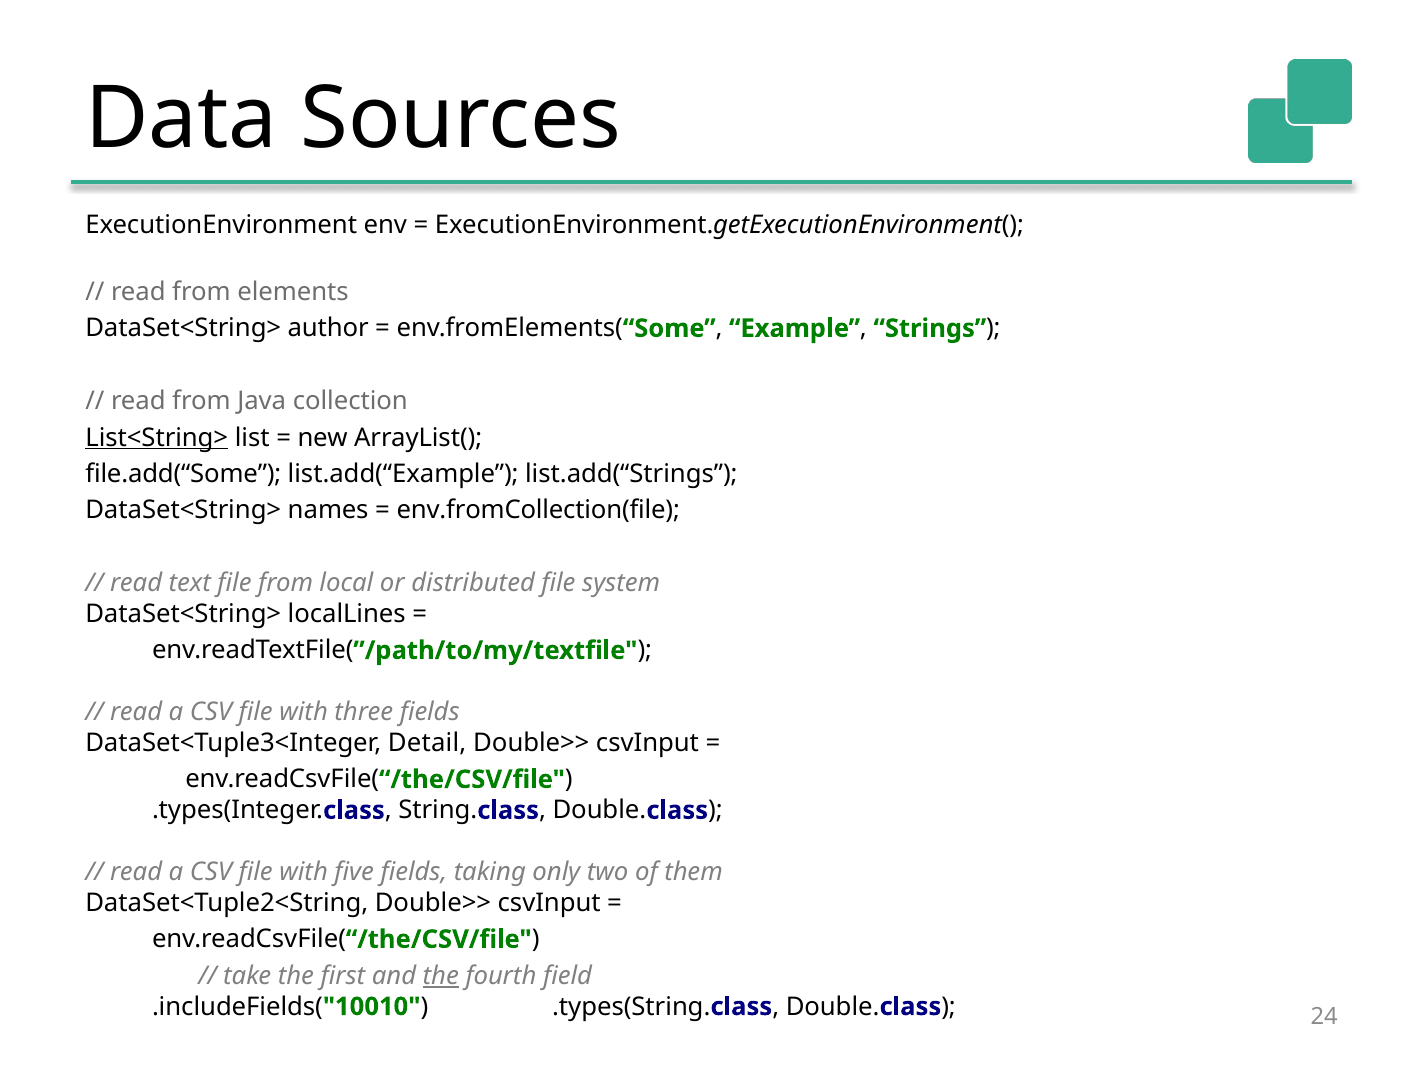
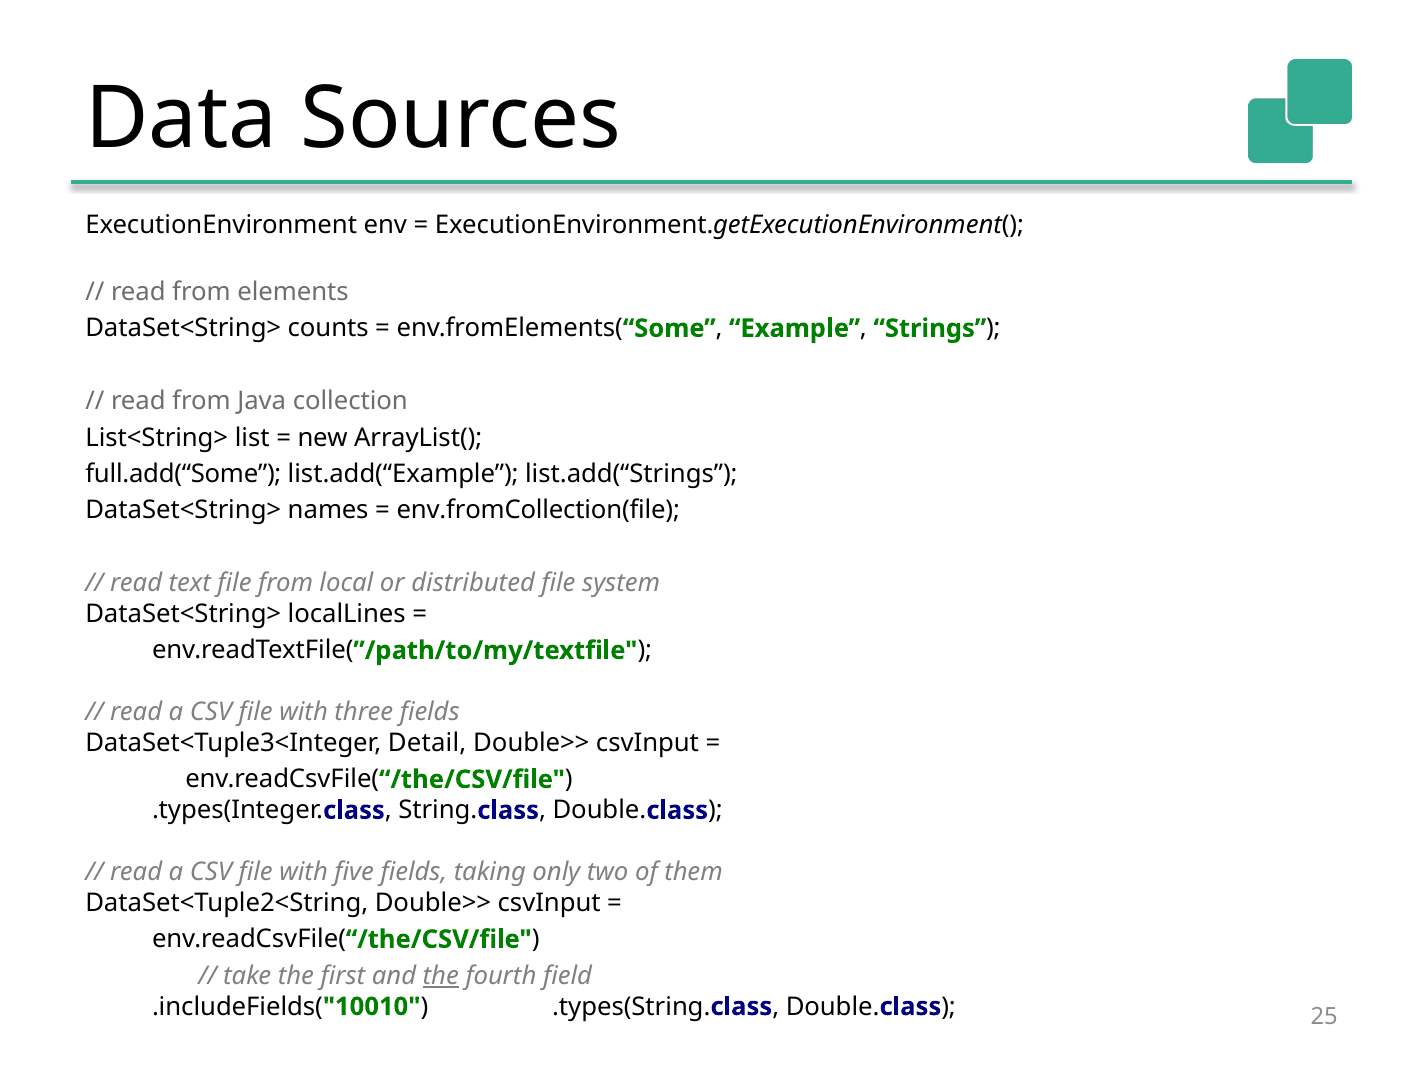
author: author -> counts (328, 328)
List<String> underline: present -> none (157, 438)
file.add(“Some: file.add(“Some -> full.add(“Some (183, 474)
24: 24 -> 25 (1324, 1017)
